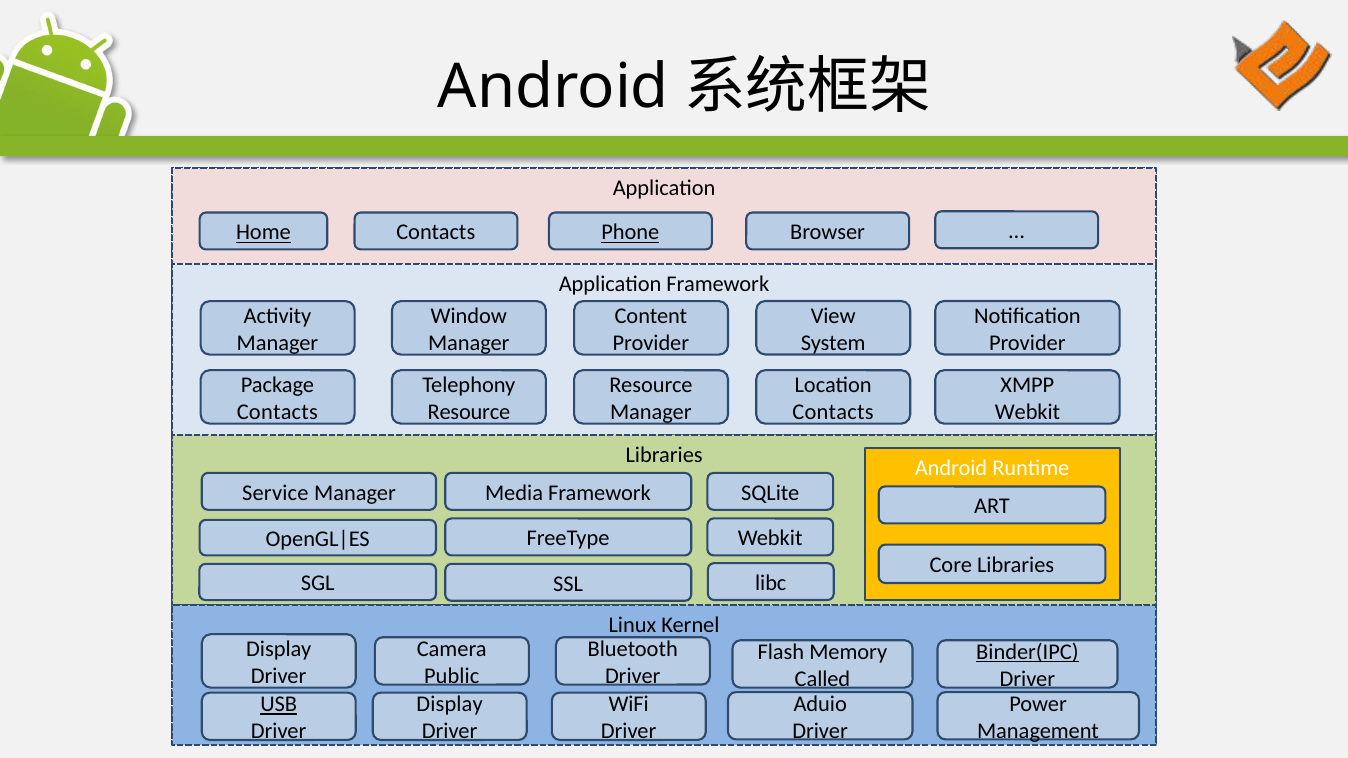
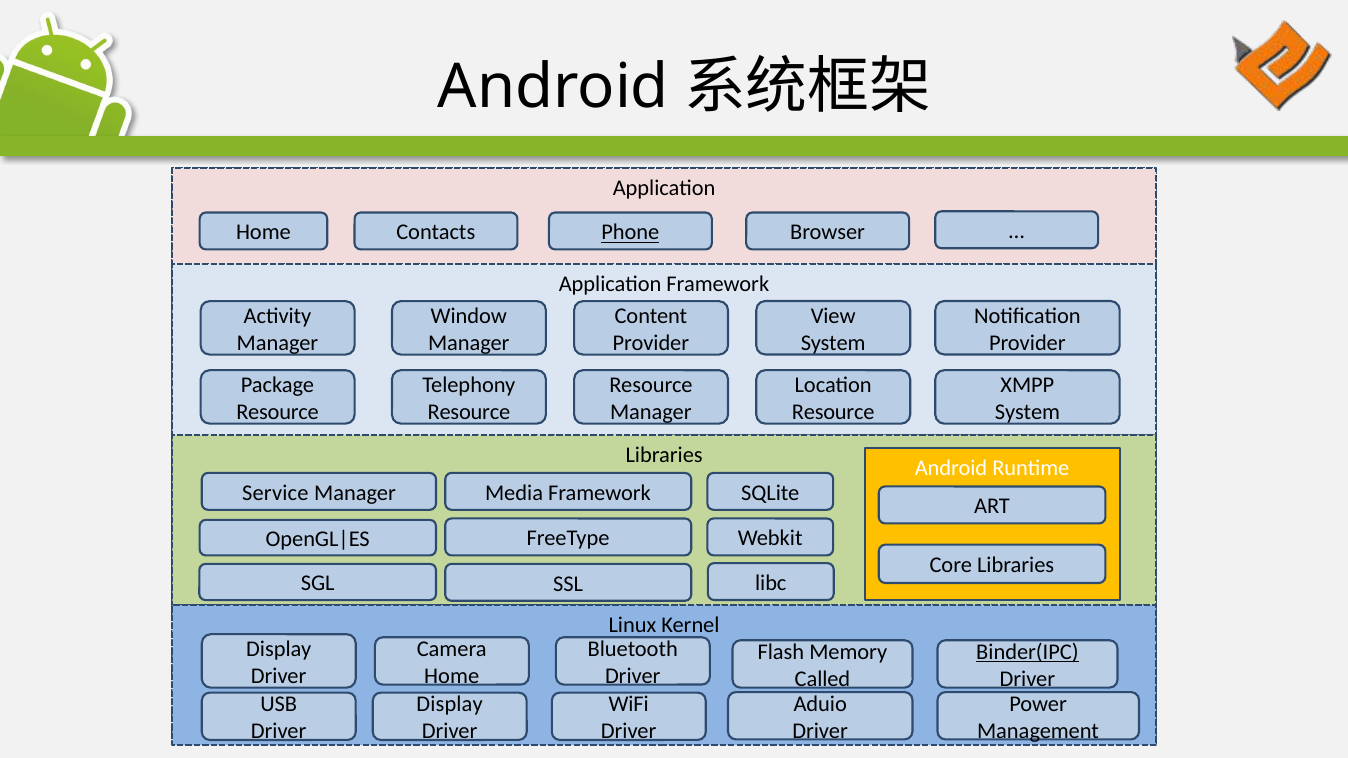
Home underline: present -> none (263, 233)
Contacts: Contacts -> Resource (278, 412)
Contacts: Contacts -> Resource (833, 412)
Webkit: Webkit -> System (1027, 412)
Public: Public -> Home (452, 676)
USB underline: present -> none (279, 705)
